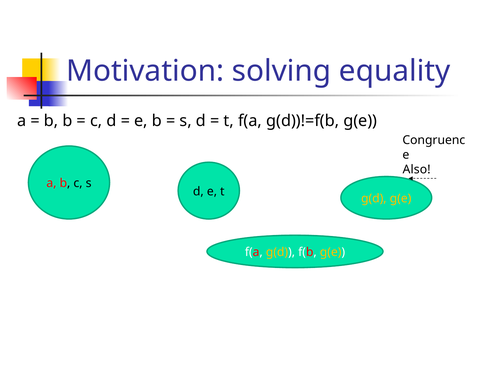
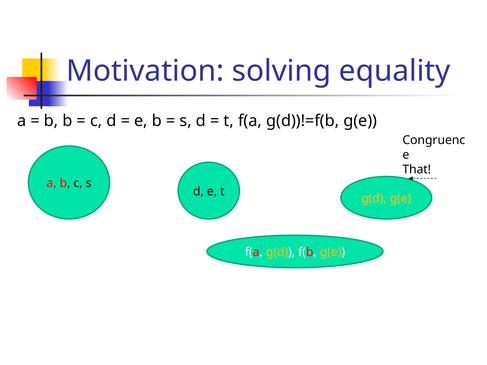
Also: Also -> That (417, 170)
